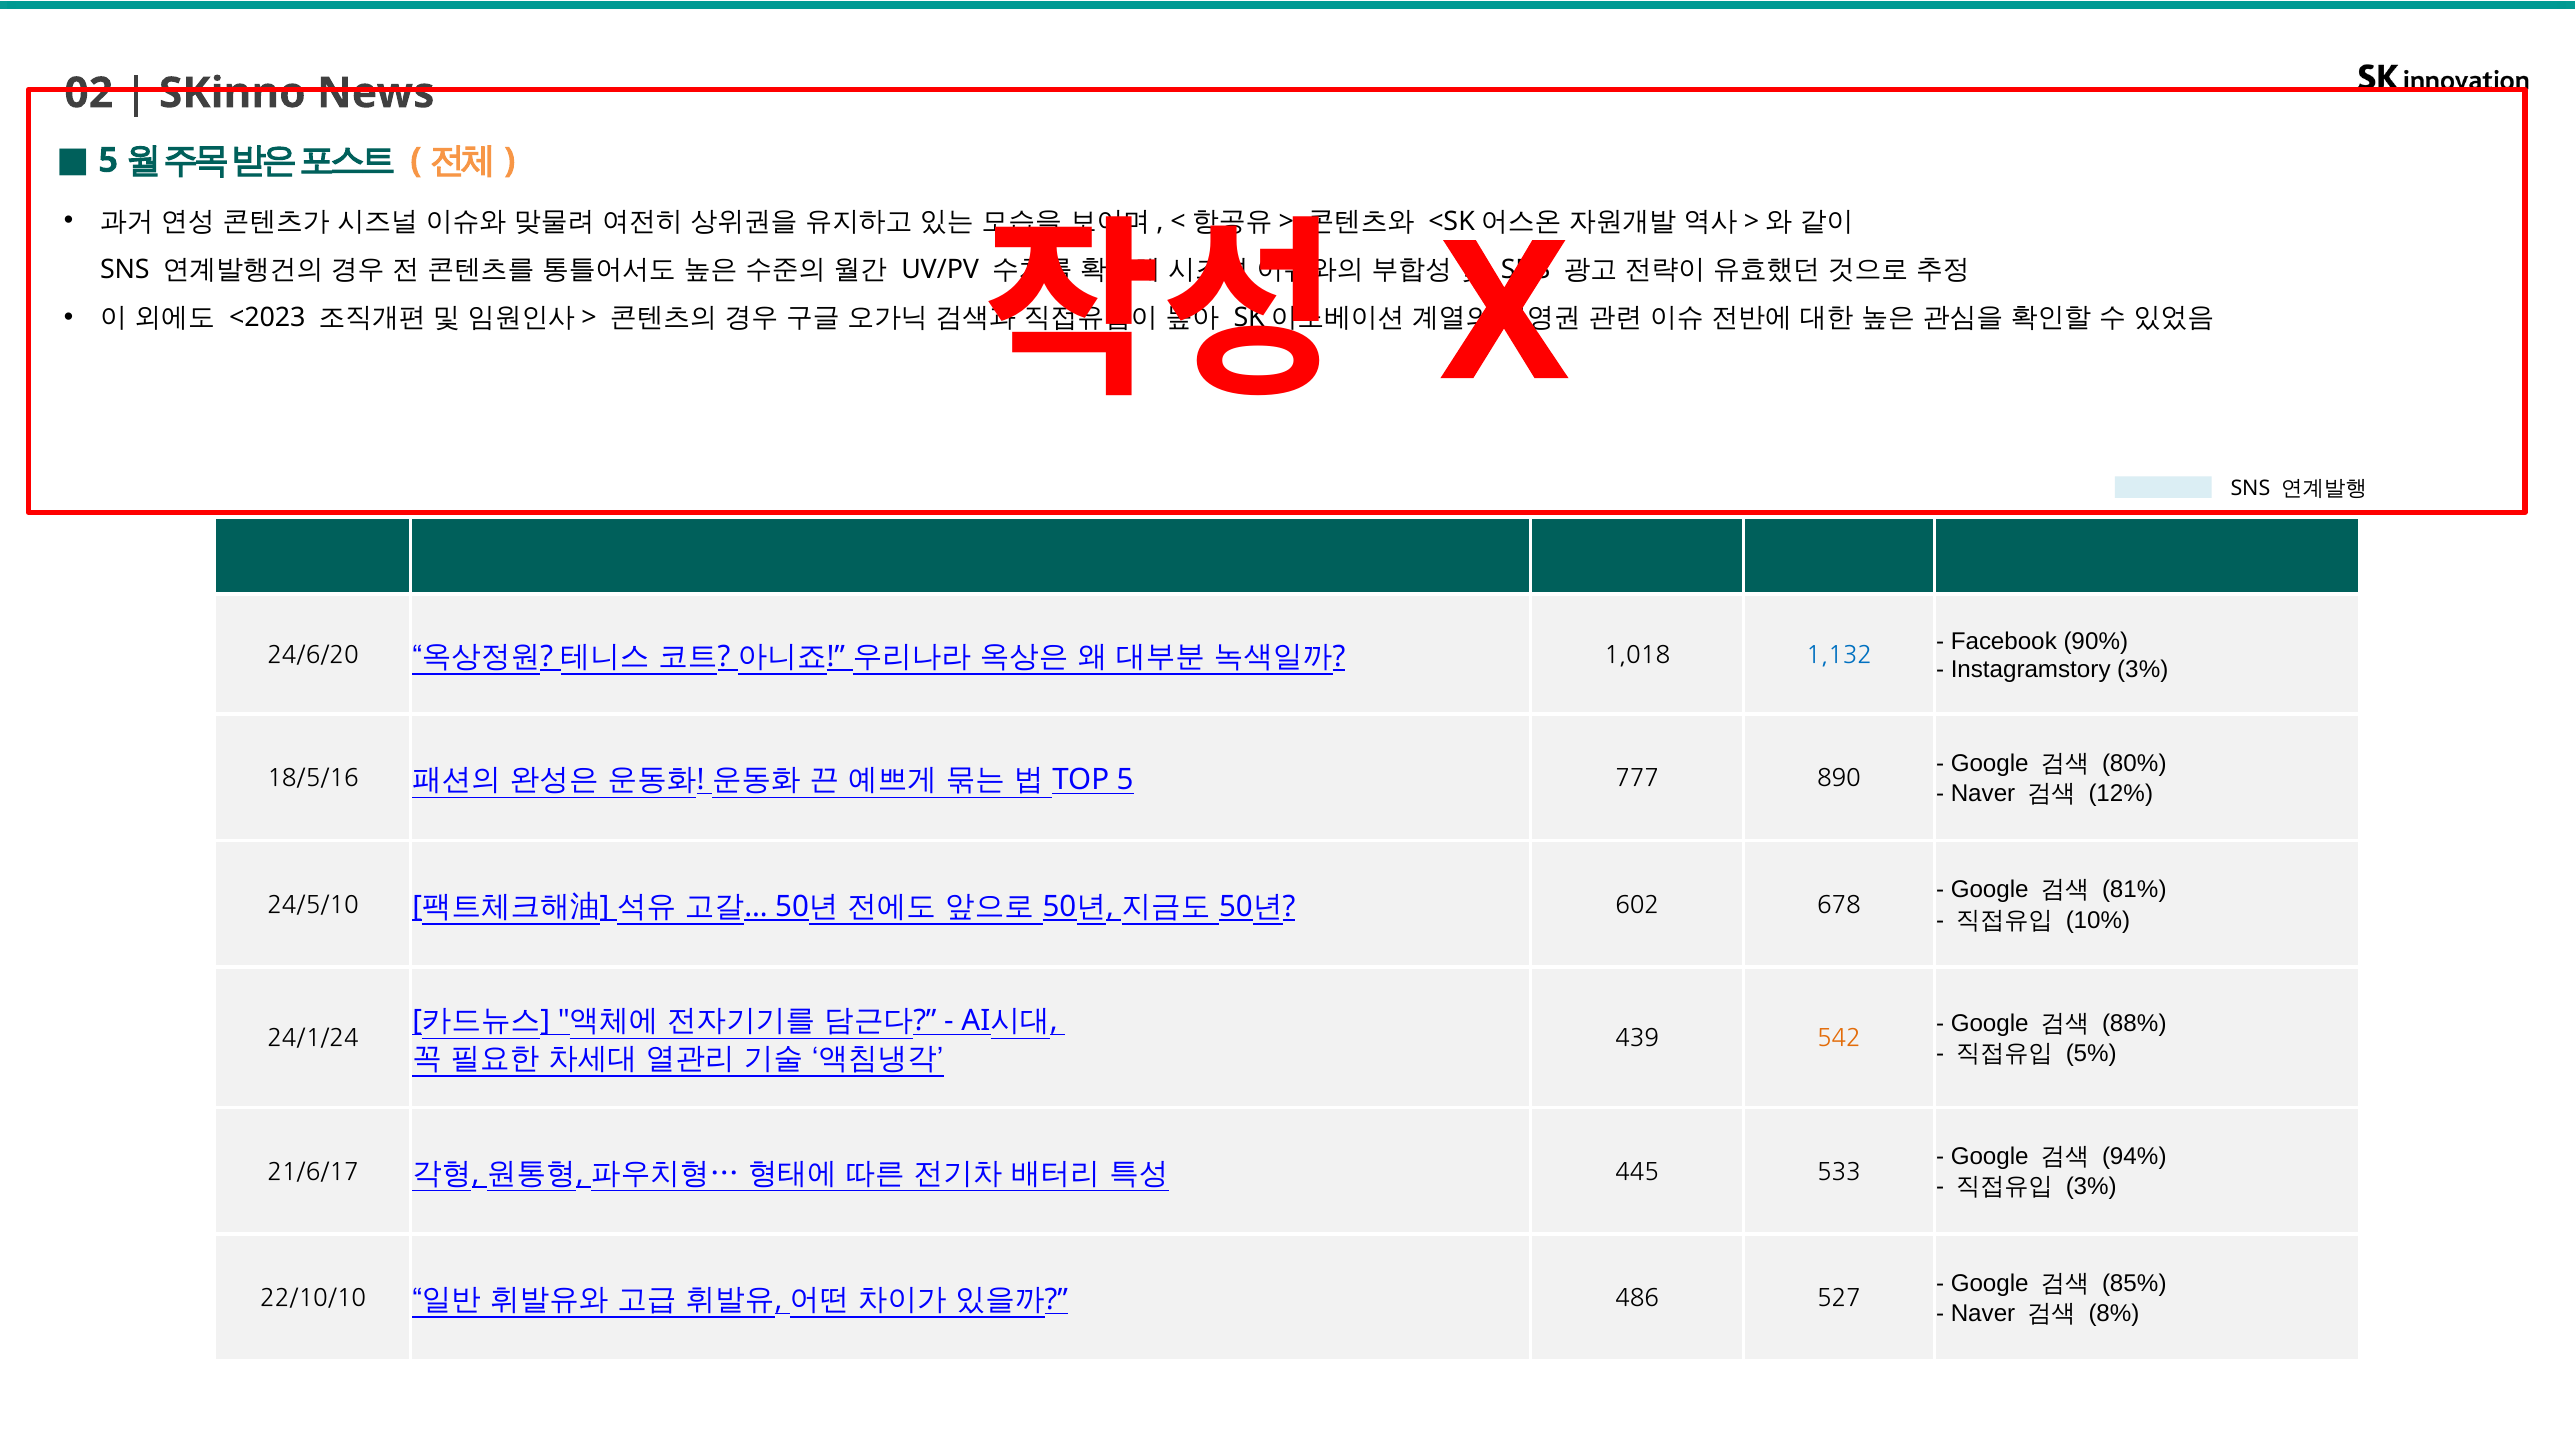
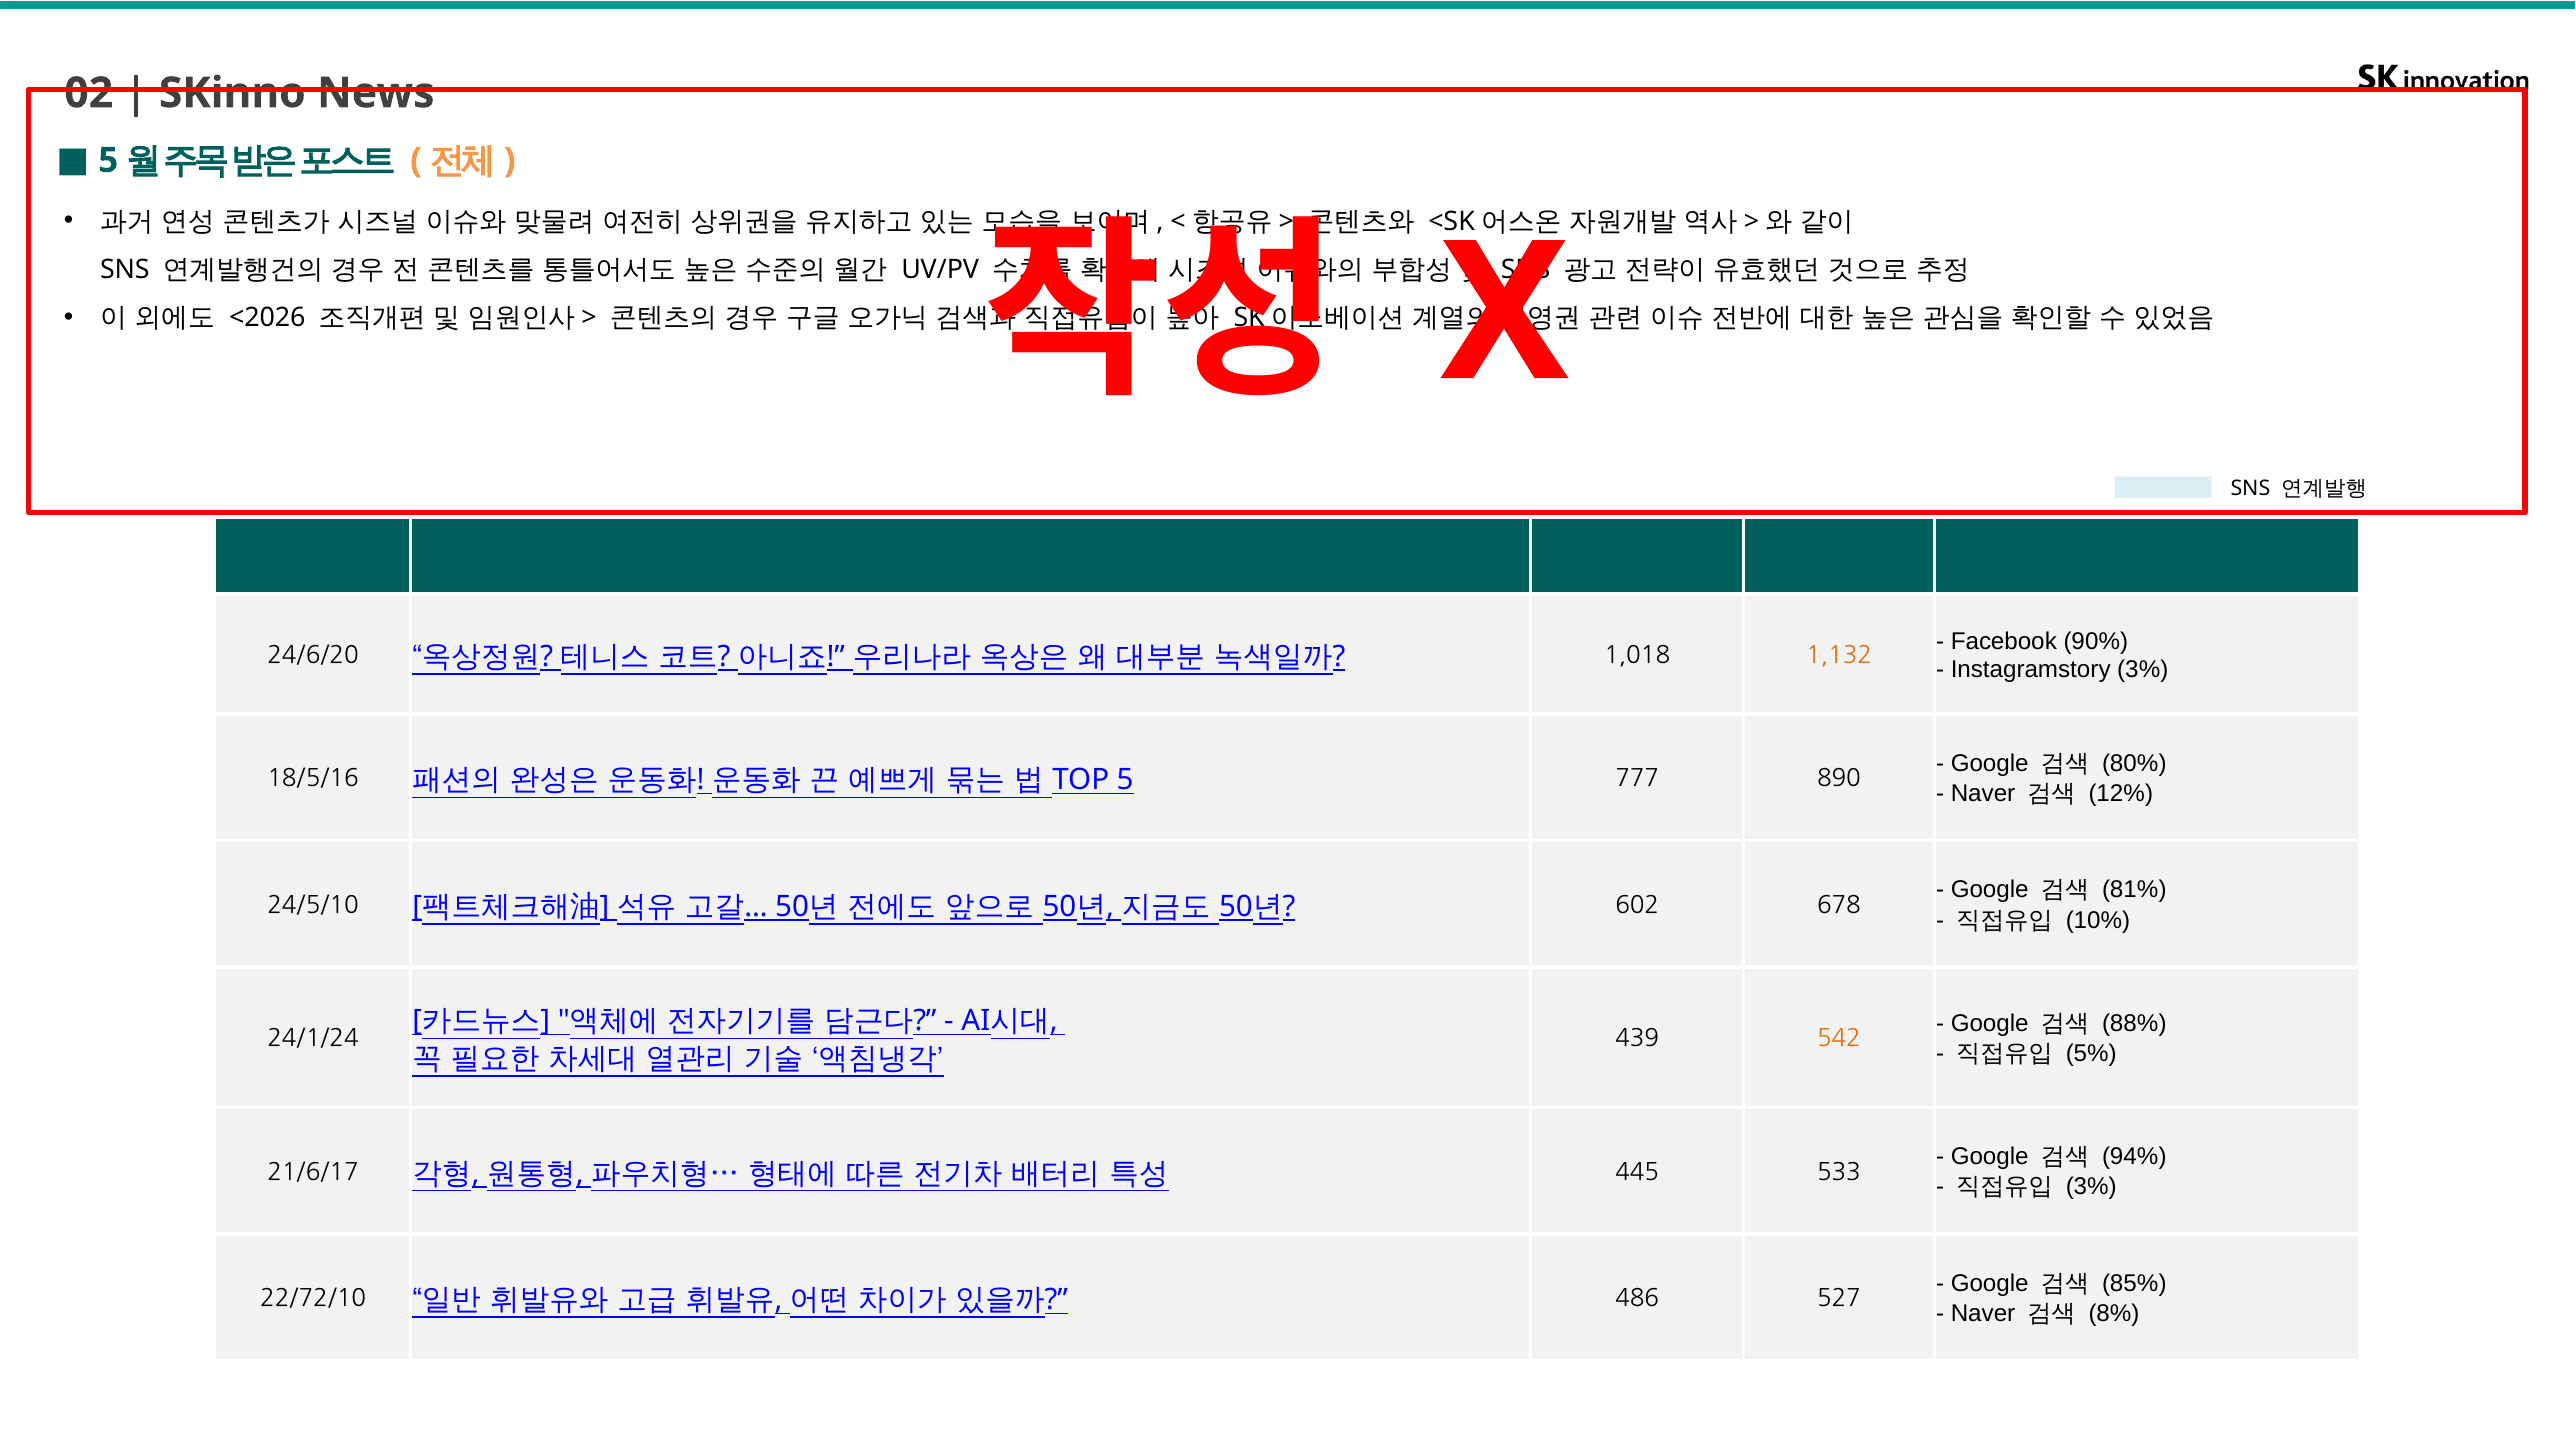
<2023: <2023 -> <2026 (267, 318)
1,132 colour: blue -> orange (1839, 656)
22/10/10: 22/10/10 -> 22/72/10 (313, 1299)
